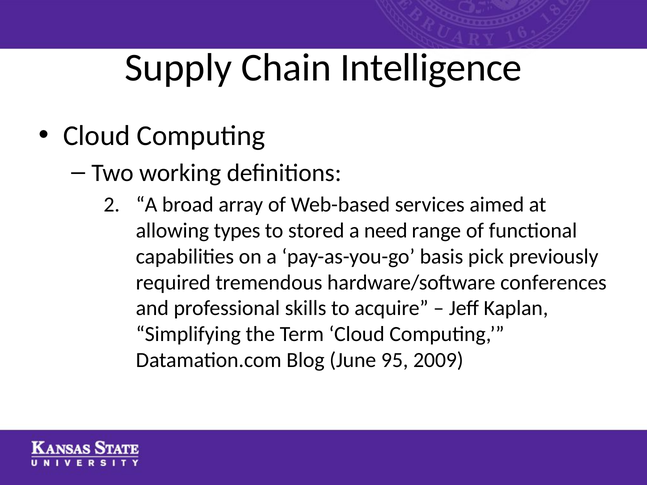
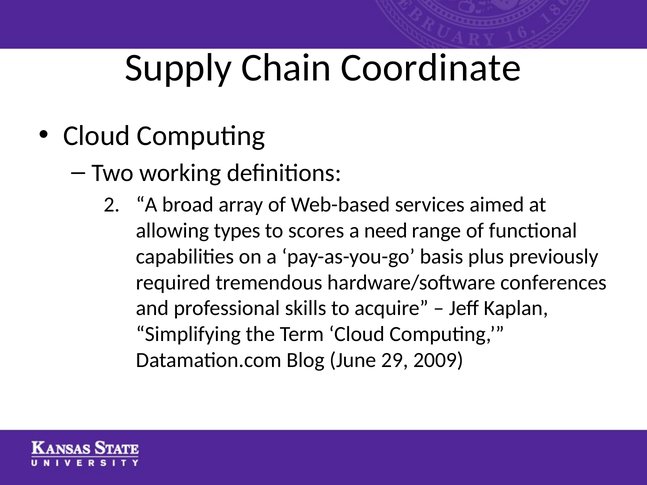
Intelligence: Intelligence -> Coordinate (431, 68)
stored: stored -> scores (316, 231)
pick: pick -> plus (486, 257)
95: 95 -> 29 (395, 360)
